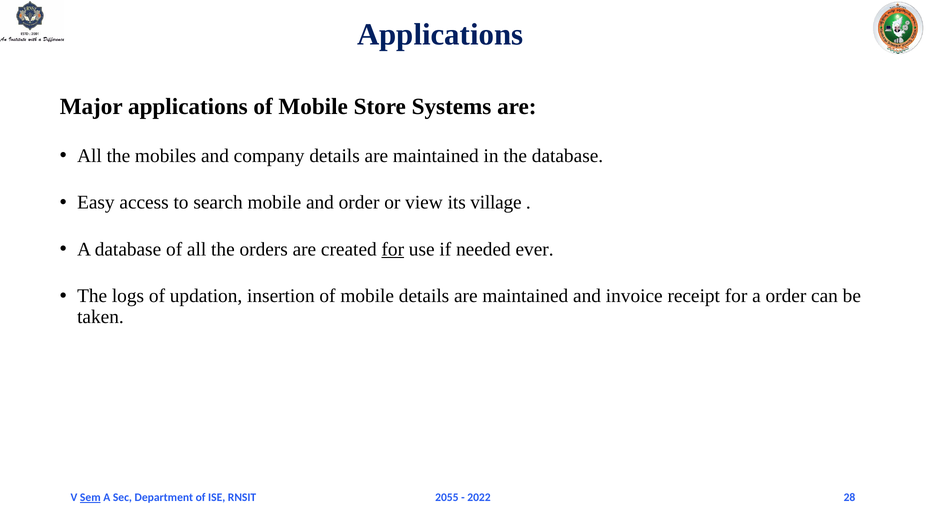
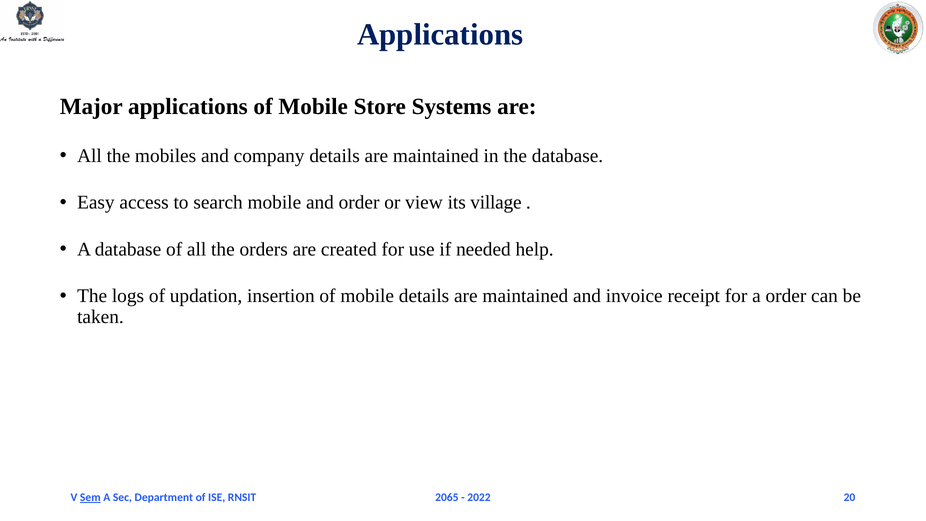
for underline: present -> none (393, 249)
ever: ever -> help (535, 249)
2055: 2055 -> 2065 (447, 497)
28: 28 -> 20 (850, 497)
